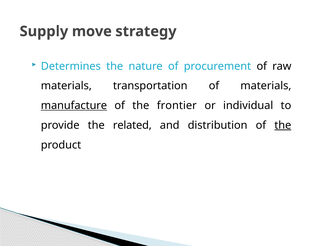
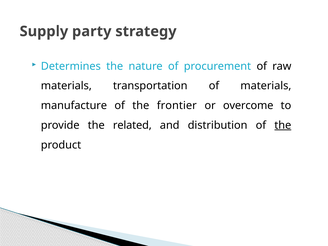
move: move -> party (92, 31)
manufacture underline: present -> none (74, 106)
individual: individual -> overcome (248, 106)
